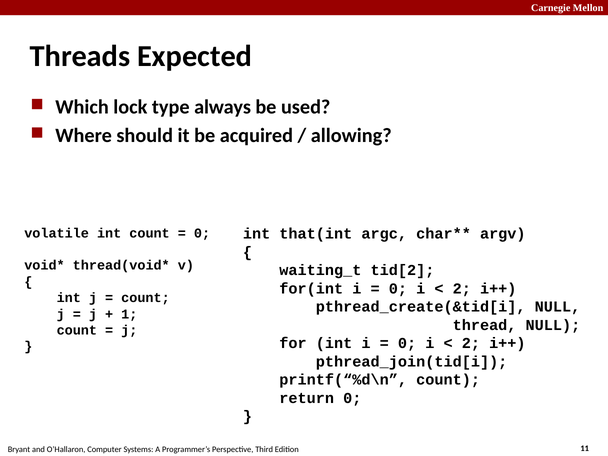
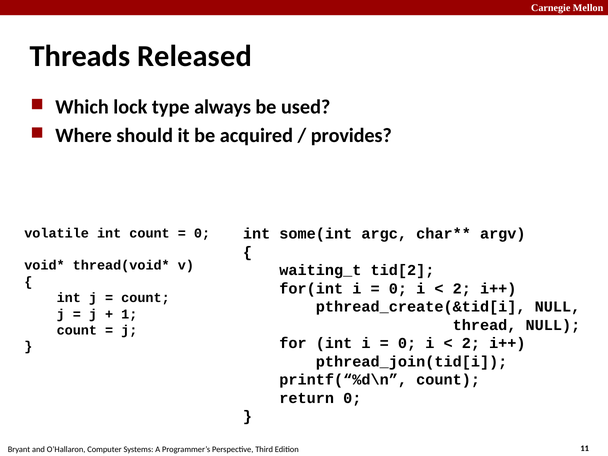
Expected: Expected -> Released (195, 56)
allowing: allowing -> provides (351, 136)
that(int: that(int -> some(int (316, 234)
